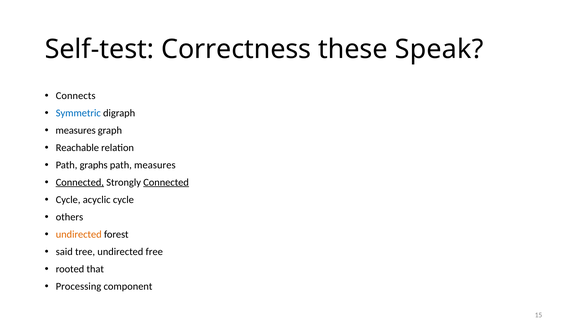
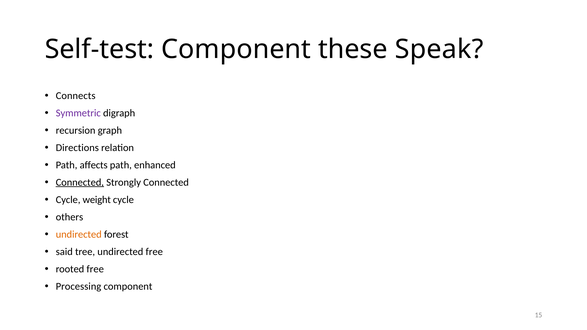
Self-test Correctness: Correctness -> Component (236, 49)
Symmetric colour: blue -> purple (78, 113)
measures: measures -> recursion (76, 130)
Reachable: Reachable -> Directions (77, 148)
graphs: graphs -> affects (94, 165)
path measures: measures -> enhanced (155, 165)
Connected underline: present -> none (166, 182)
acyclic: acyclic -> weight (97, 200)
rooted that: that -> free (95, 269)
